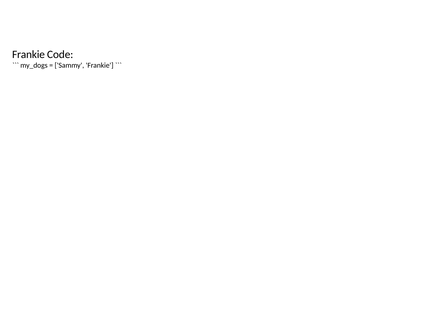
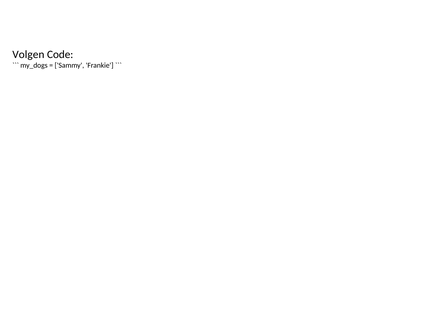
Frankie: Frankie -> Volgen (28, 54)
